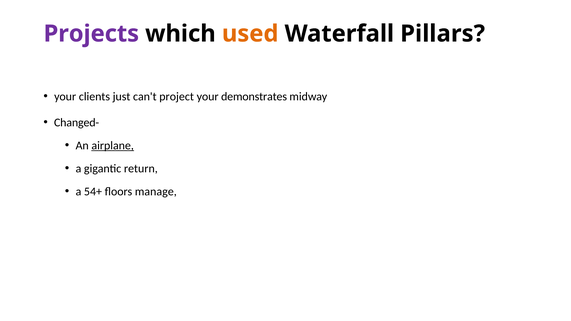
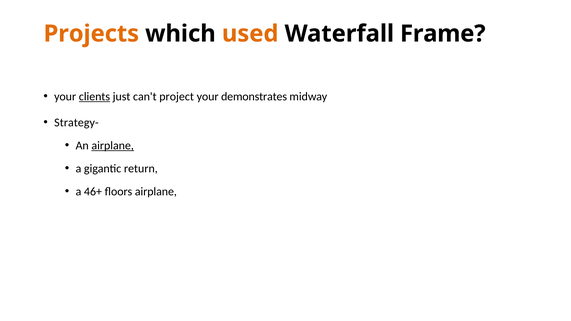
Projects colour: purple -> orange (91, 34)
Pillars: Pillars -> Frame (443, 34)
clients underline: none -> present (94, 97)
Changed-: Changed- -> Strategy- (76, 123)
54+: 54+ -> 46+ (93, 192)
floors manage: manage -> airplane (156, 192)
